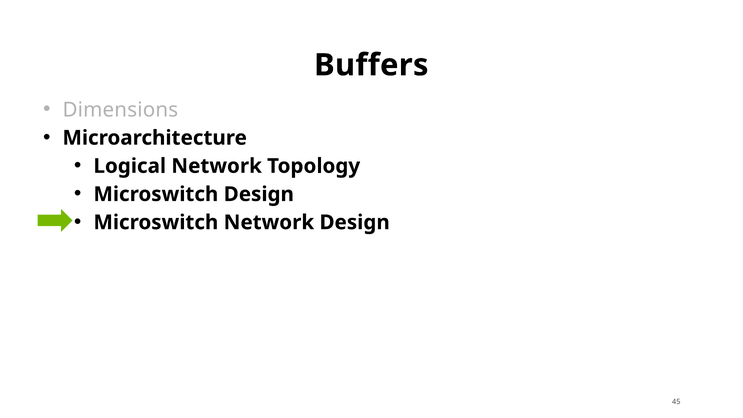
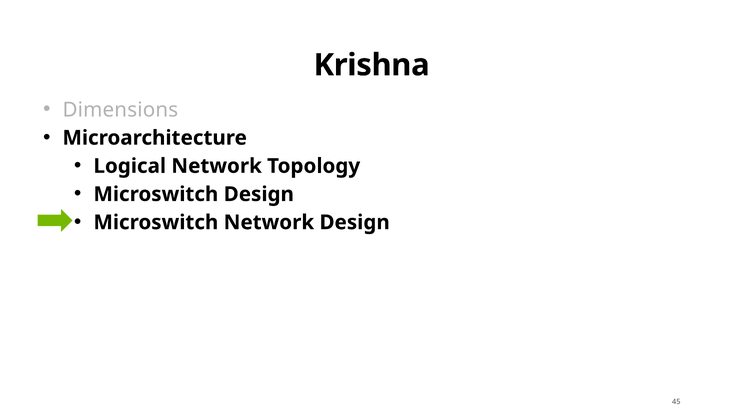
Buffers: Buffers -> Krishna (372, 65)
